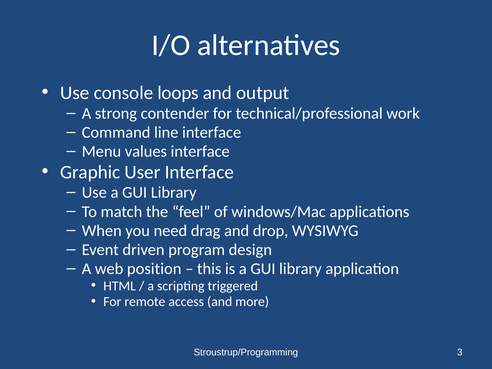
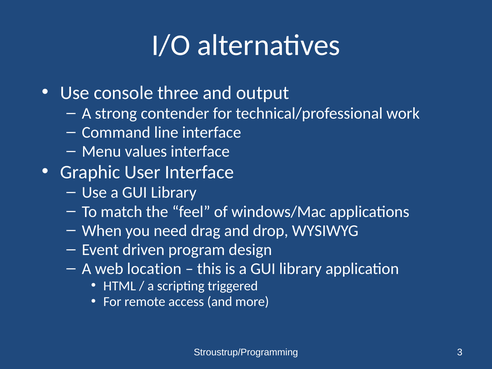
loops: loops -> three (178, 93)
position: position -> location (154, 269)
